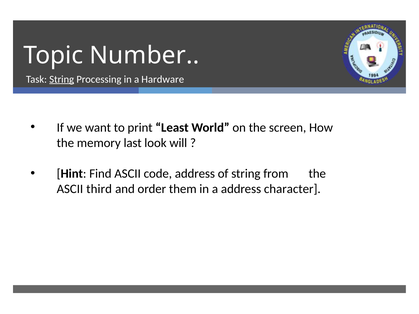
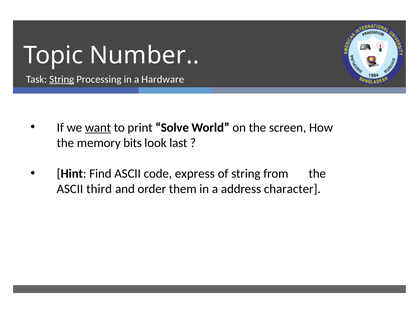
want underline: none -> present (98, 128)
Least: Least -> Solve (172, 128)
last: last -> bits (133, 143)
will: will -> last (178, 143)
code address: address -> express (195, 174)
